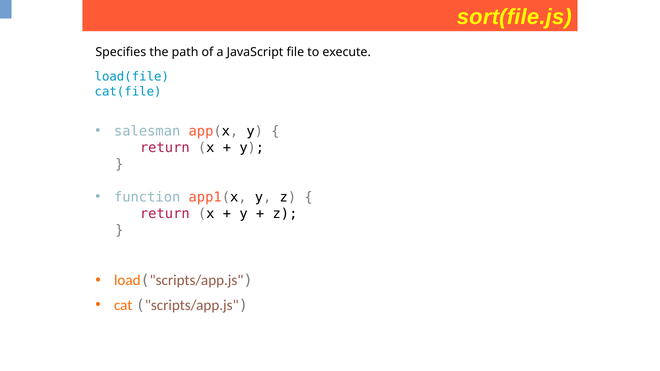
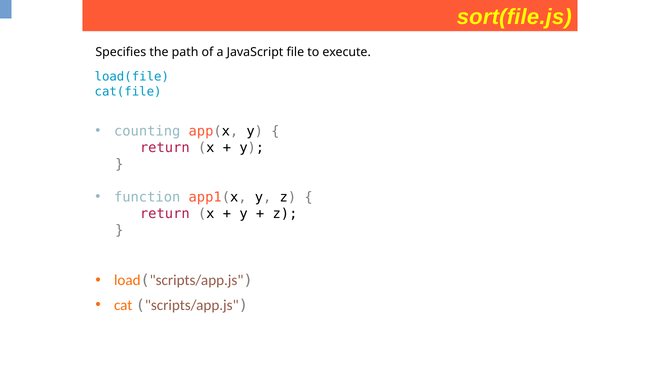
salesman: salesman -> counting (147, 131)
